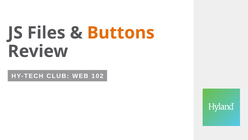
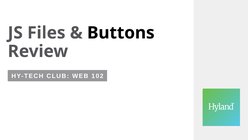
Buttons colour: orange -> black (121, 33)
